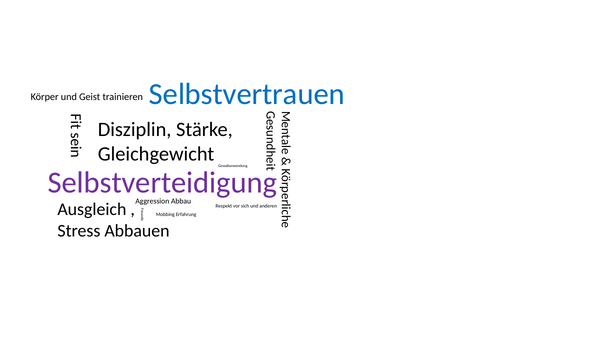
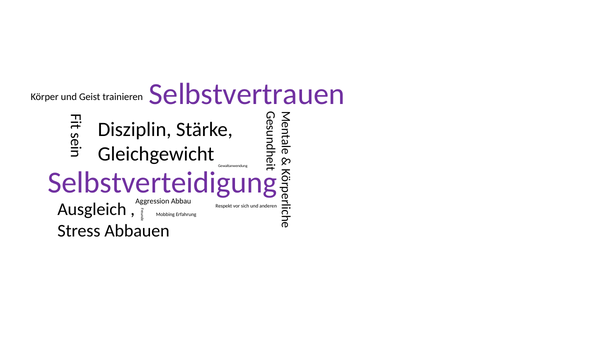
Selbstvertrauen colour: blue -> purple (247, 94)
